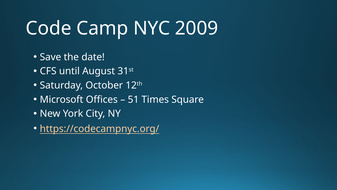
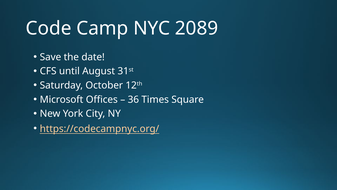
2009: 2009 -> 2089 (197, 28)
51: 51 -> 36 (133, 99)
